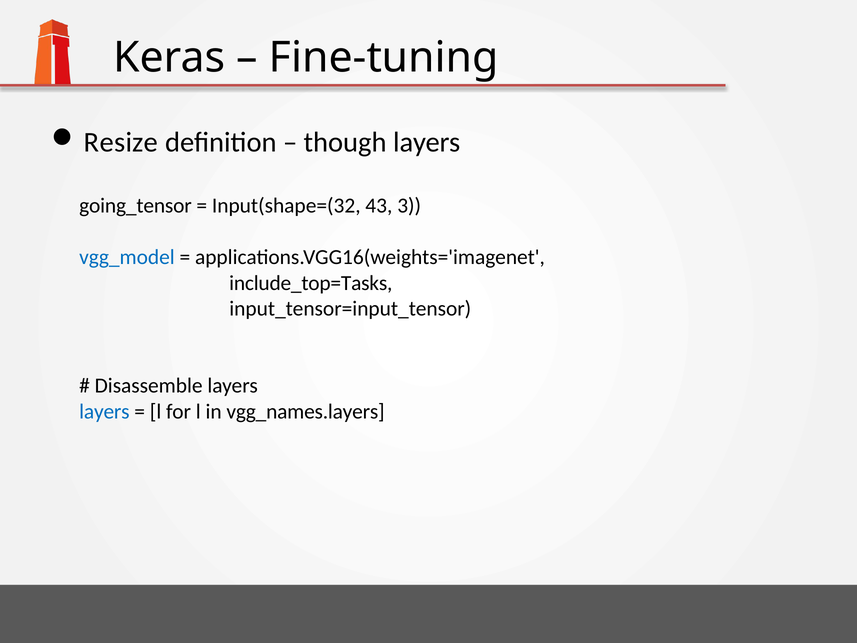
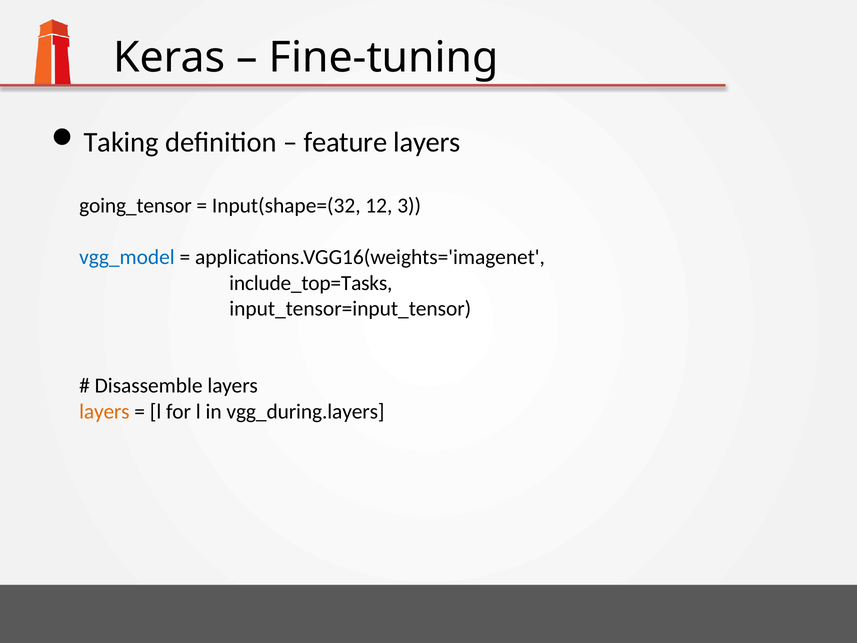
Resize: Resize -> Taking (121, 142)
though: though -> feature (345, 142)
43: 43 -> 12 (379, 206)
layers colour: blue -> orange (104, 411)
vgg_names.layers: vgg_names.layers -> vgg_during.layers (306, 411)
